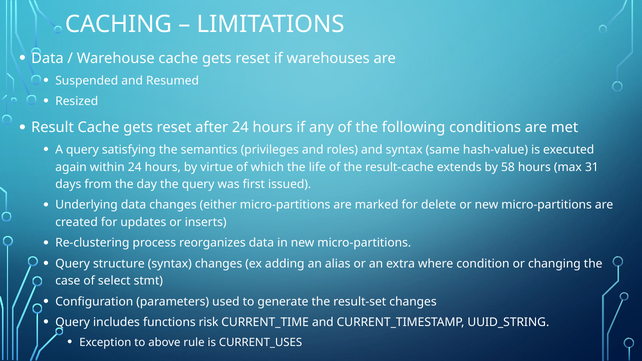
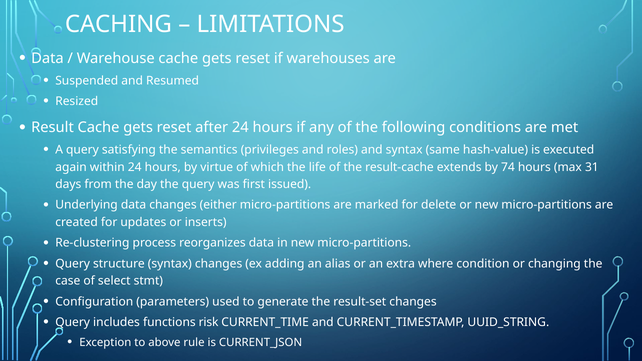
58: 58 -> 74 (508, 167)
CURRENT_USES: CURRENT_USES -> CURRENT_JSON (261, 342)
